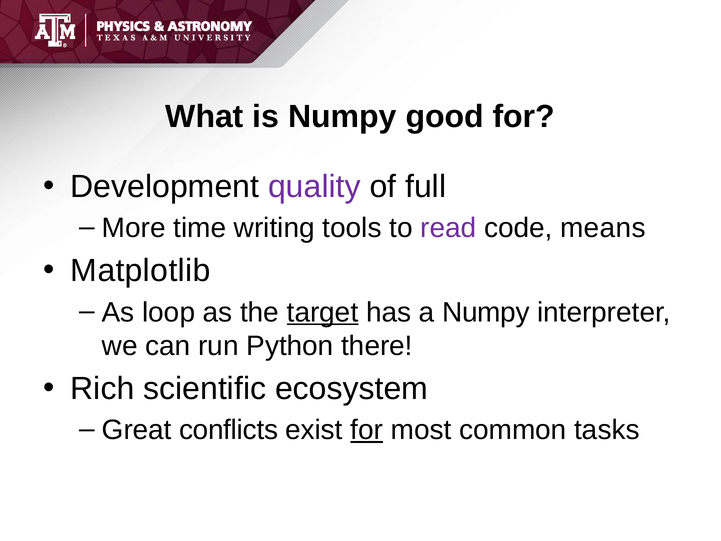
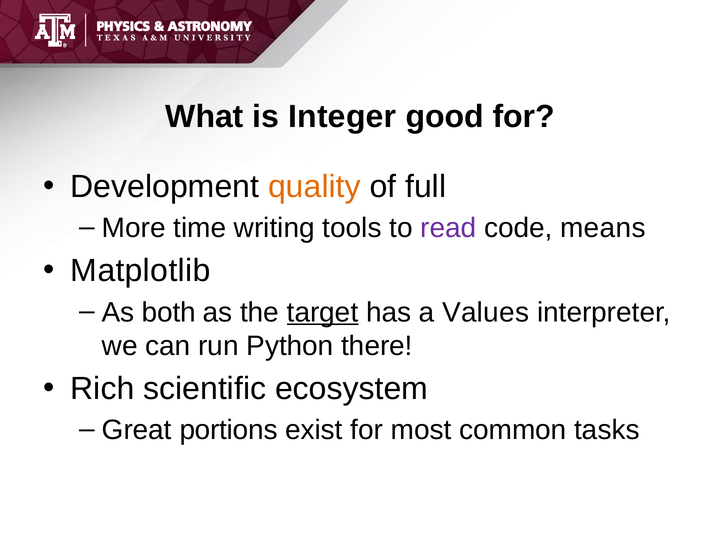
is Numpy: Numpy -> Integer (342, 117)
quality colour: purple -> orange (314, 187)
loop: loop -> both (169, 312)
a Numpy: Numpy -> Values (486, 312)
conflicts: conflicts -> portions (229, 430)
for underline: present -> none (367, 430)
